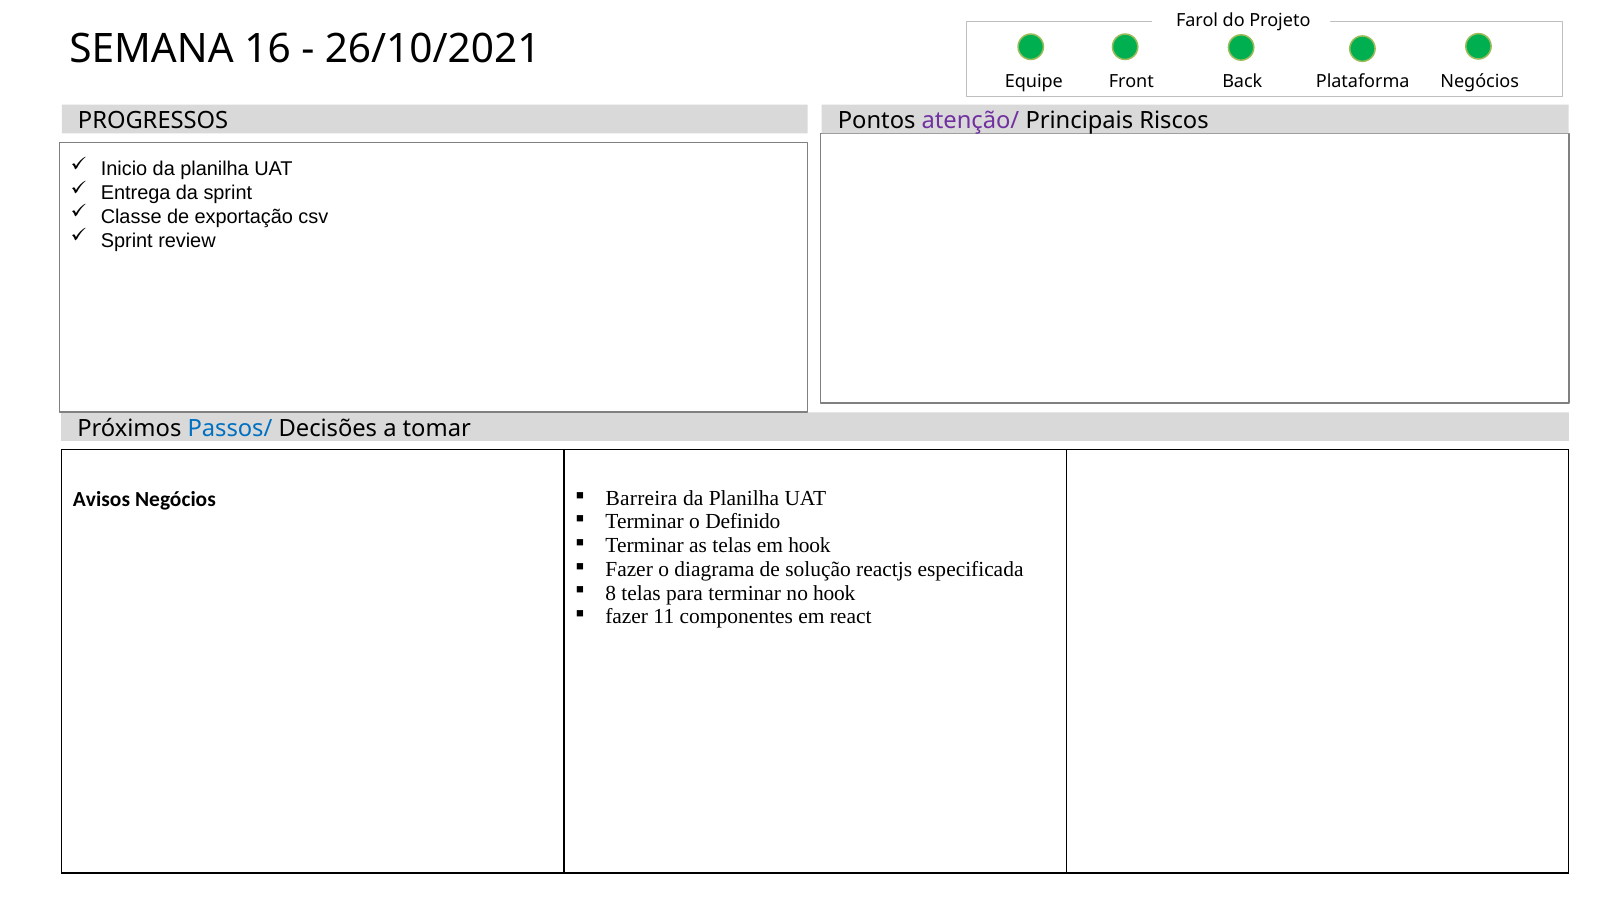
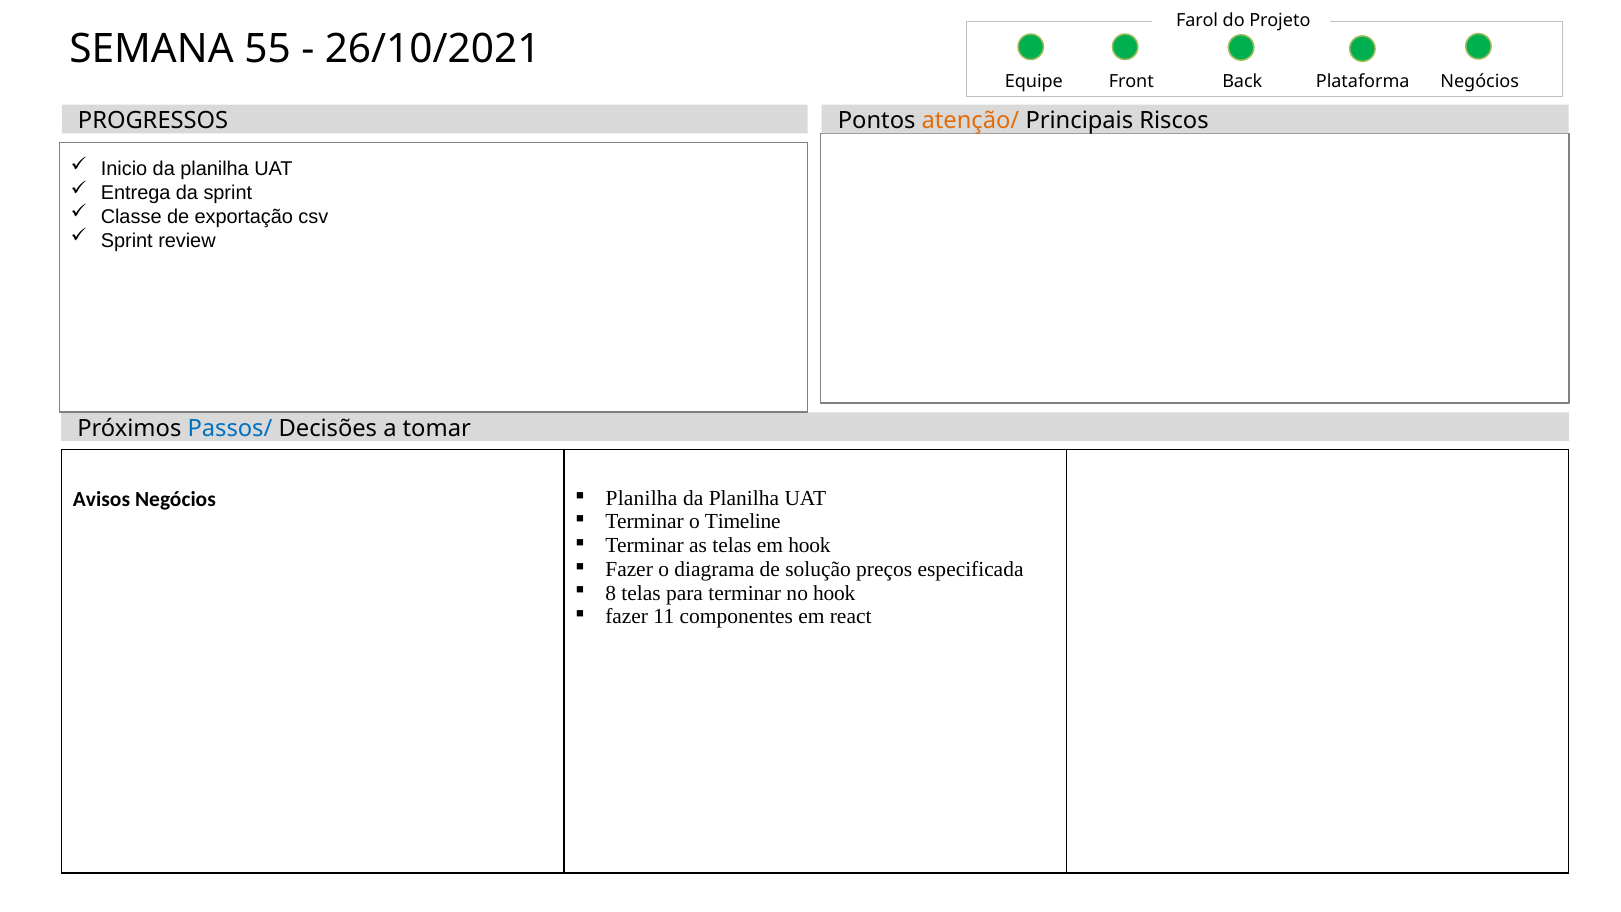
16: 16 -> 55 (268, 50)
atenção/ colour: purple -> orange (970, 121)
Barreira: Barreira -> Planilha (642, 498)
Definido: Definido -> Timeline (743, 522)
reactjs: reactjs -> preços (884, 569)
